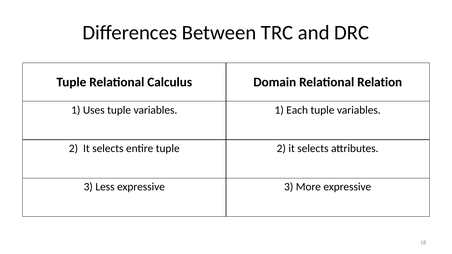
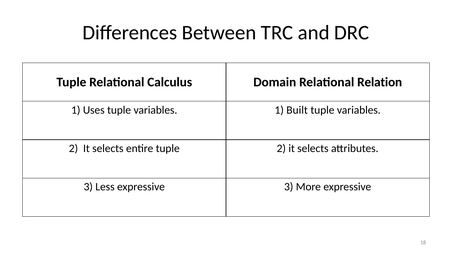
Each: Each -> Built (297, 110)
